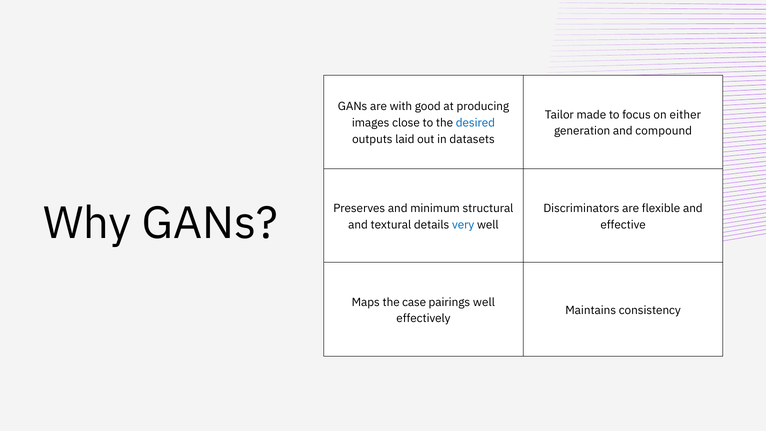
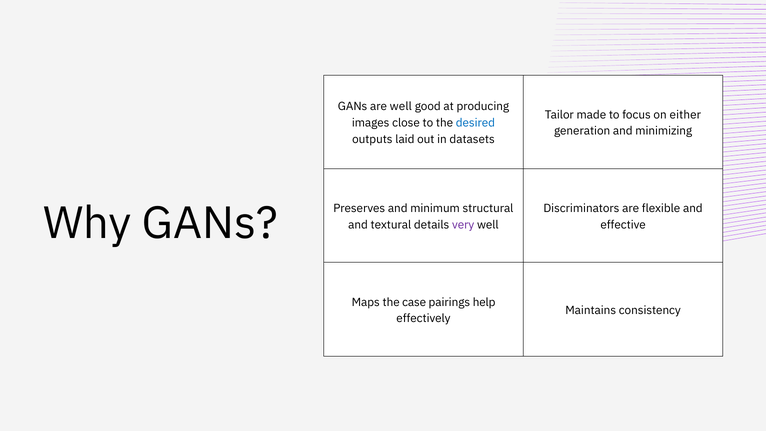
are with: with -> well (401, 107)
compound: compound -> minimizing (664, 131)
very colour: blue -> purple (463, 225)
pairings well: well -> help (484, 302)
